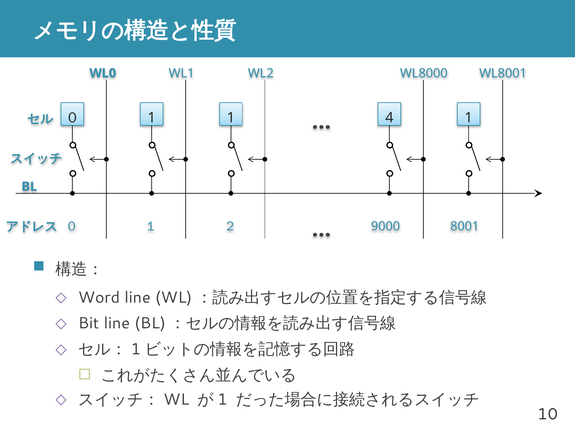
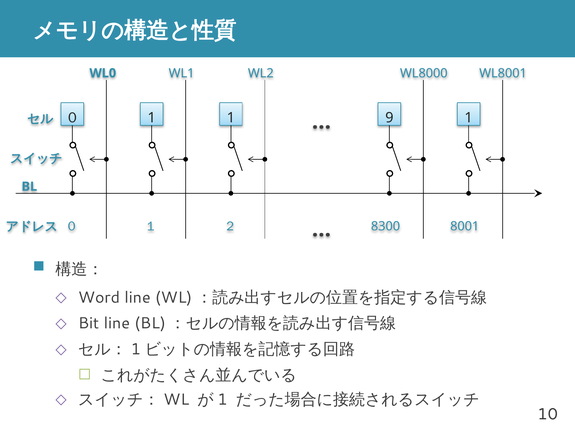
4: 4 -> 9 (389, 117)
9000: 9000 -> 8300 (386, 226)
